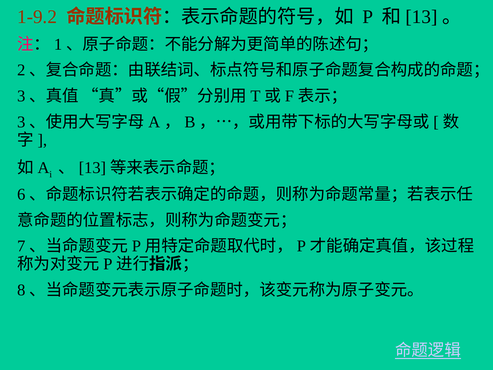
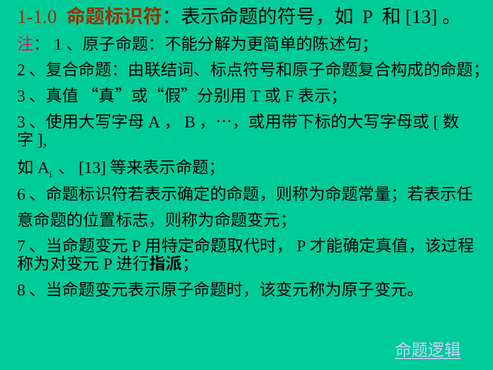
1-9.2: 1-9.2 -> 1-1.0 (37, 17)
